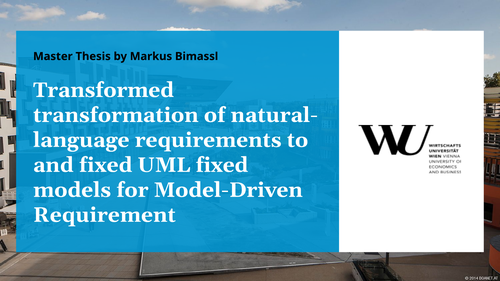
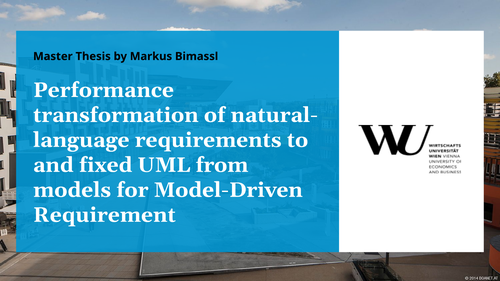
Transformed: Transformed -> Performance (103, 90)
UML fixed: fixed -> from (222, 165)
